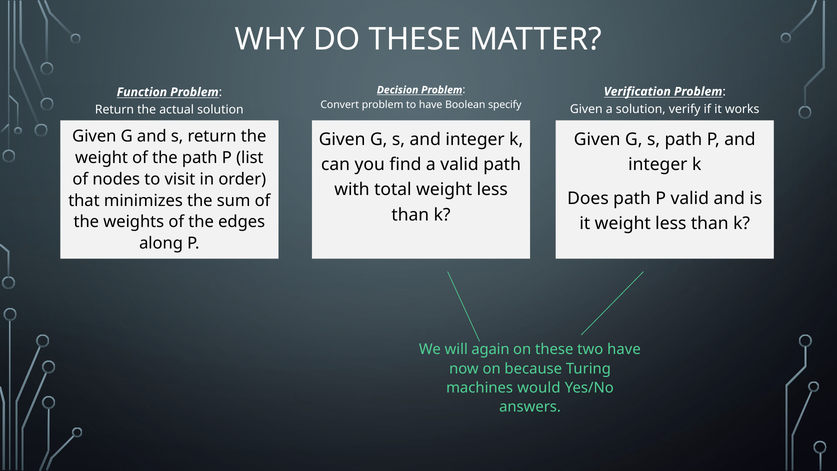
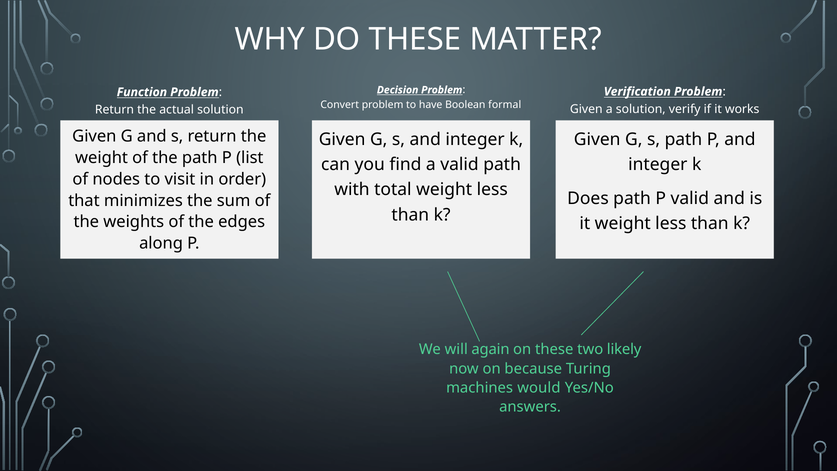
specify: specify -> formal (505, 105)
two have: have -> likely (624, 349)
